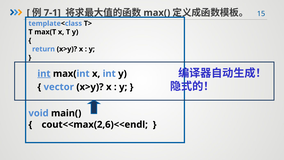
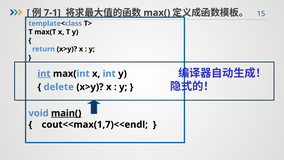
vector: vector -> delete (59, 87)
main( underline: none -> present (66, 113)
cout<<max(2,6)<<endl: cout<<max(2,6)<<endl -> cout<<max(1,7)<<endl (95, 124)
